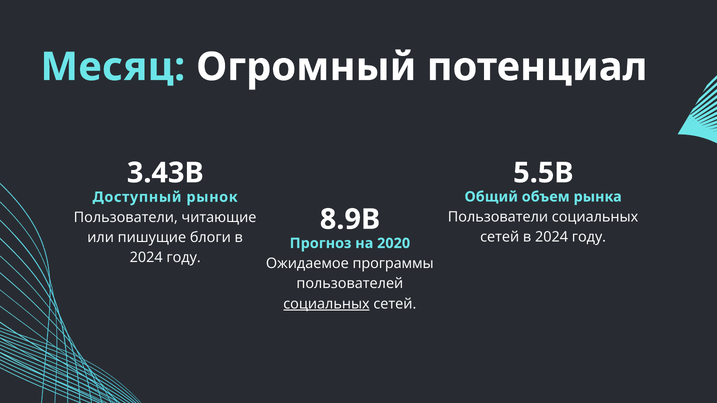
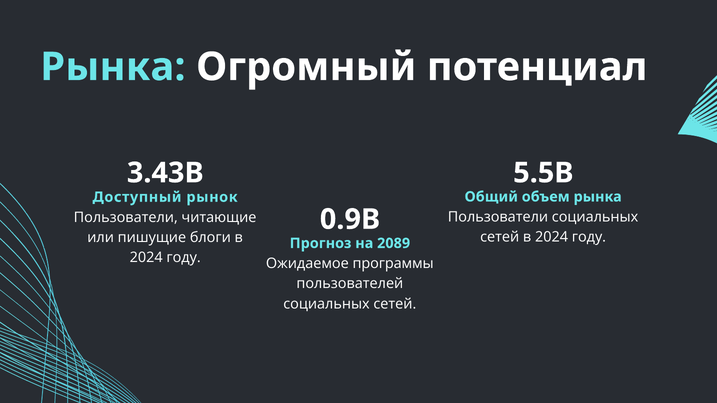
Месяц: Месяц -> Рынка (113, 67)
8.9В: 8.9В -> 0.9В (350, 220)
2020: 2020 -> 2089 (394, 243)
социальных underline: present -> none (326, 304)
